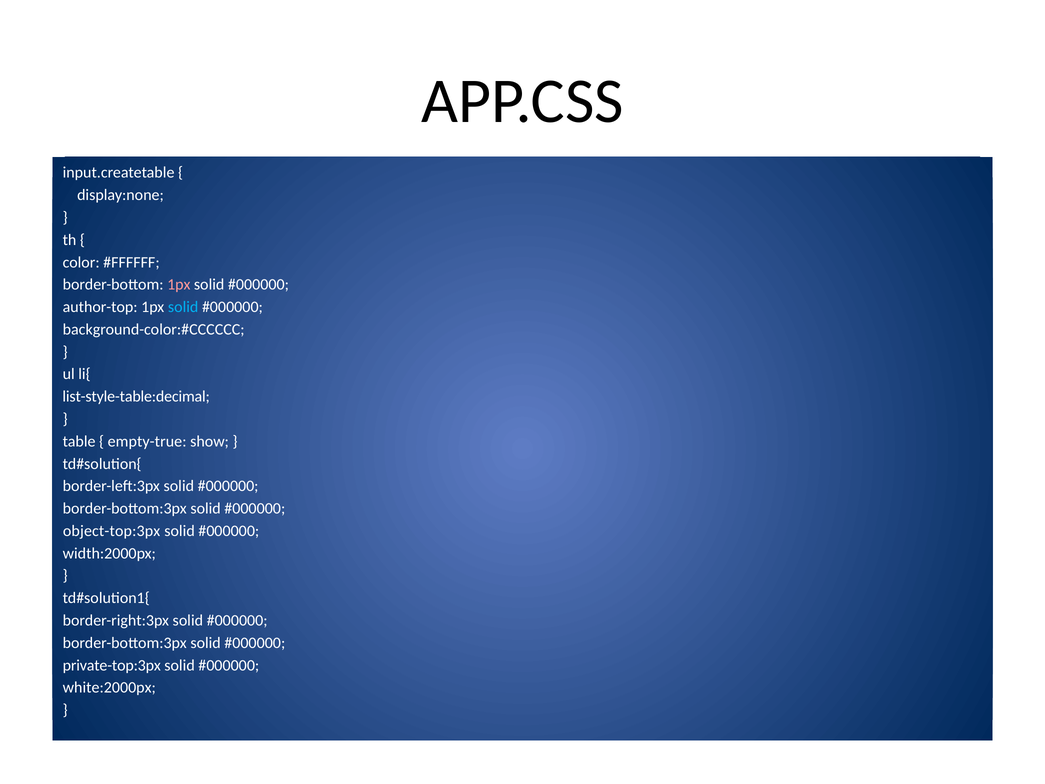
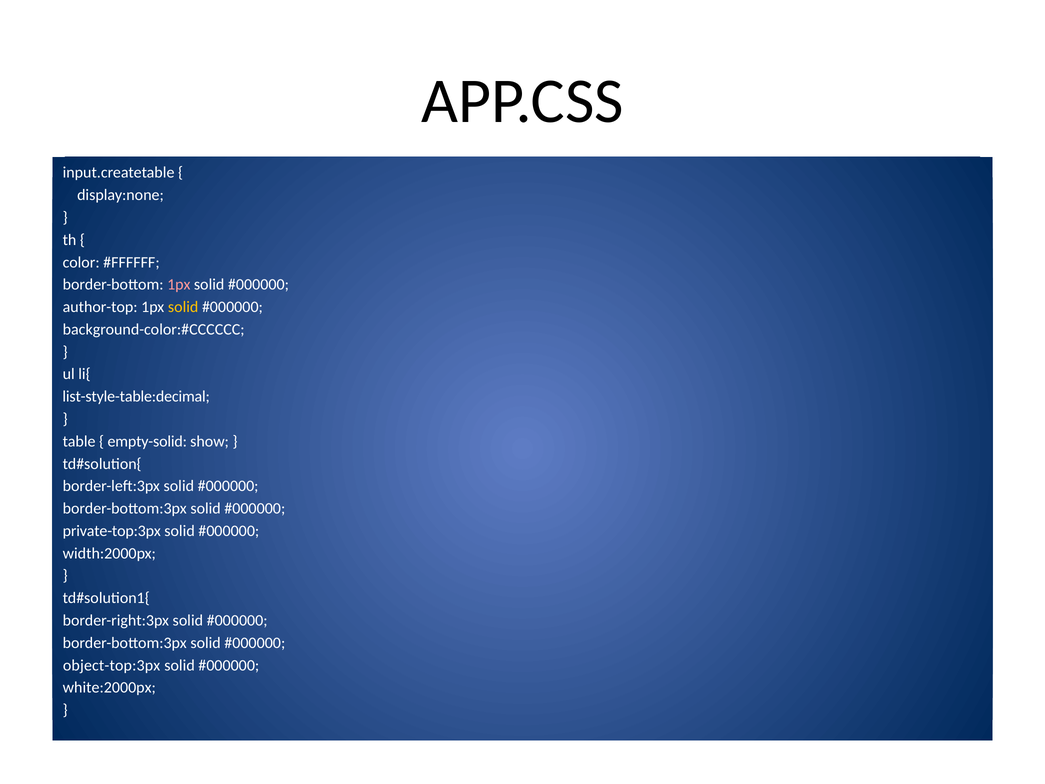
solid colour: light blue -> yellow (183, 307)
empty-true: empty-true -> empty-solid (147, 441)
object-top:3px: object-top:3px -> private-top:3px (112, 531)
private-top:3px: private-top:3px -> object-top:3px (112, 665)
